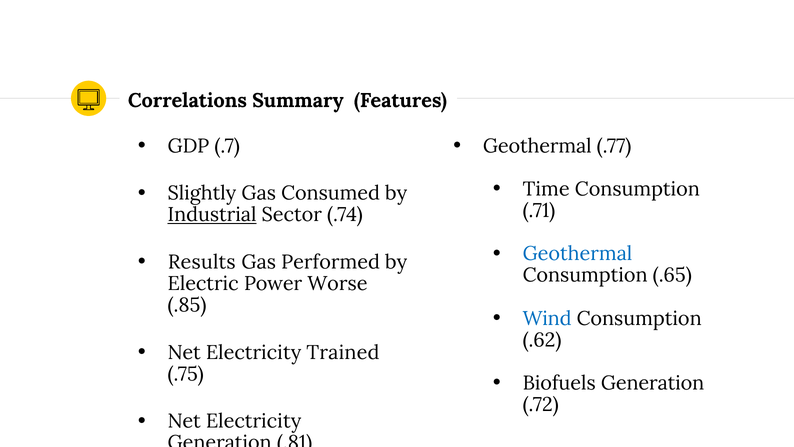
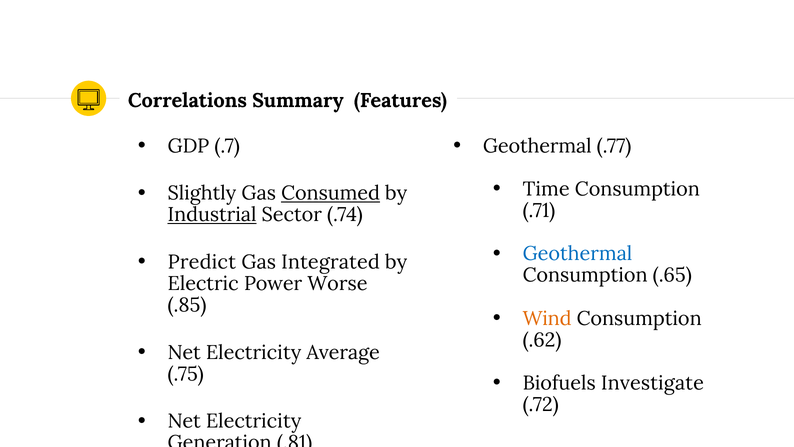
Consumed underline: none -> present (331, 193)
Results: Results -> Predict (202, 262)
Performed: Performed -> Integrated (330, 262)
Wind colour: blue -> orange (547, 318)
Trained: Trained -> Average (343, 352)
Biofuels Generation: Generation -> Investigate (652, 383)
